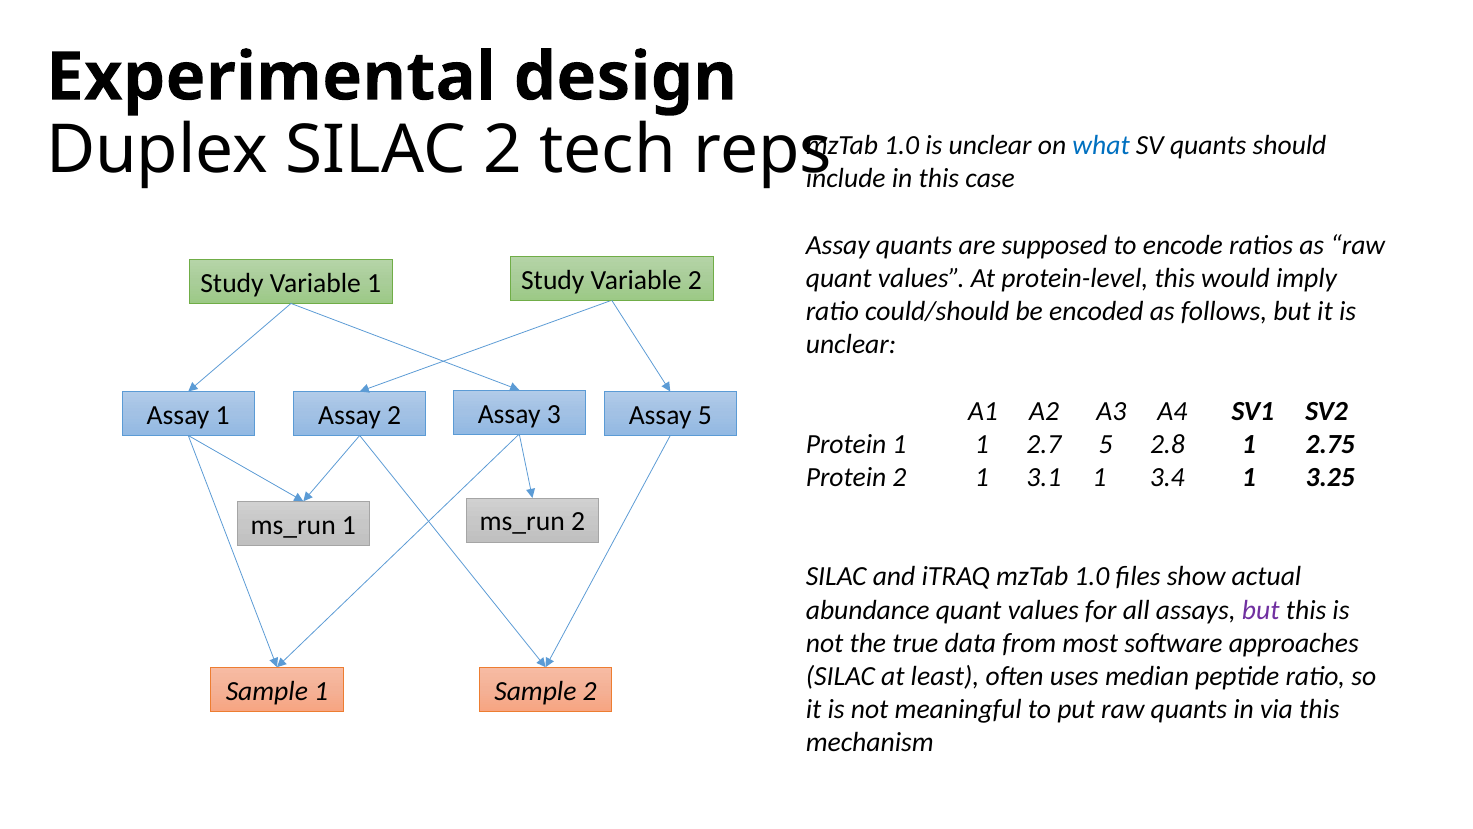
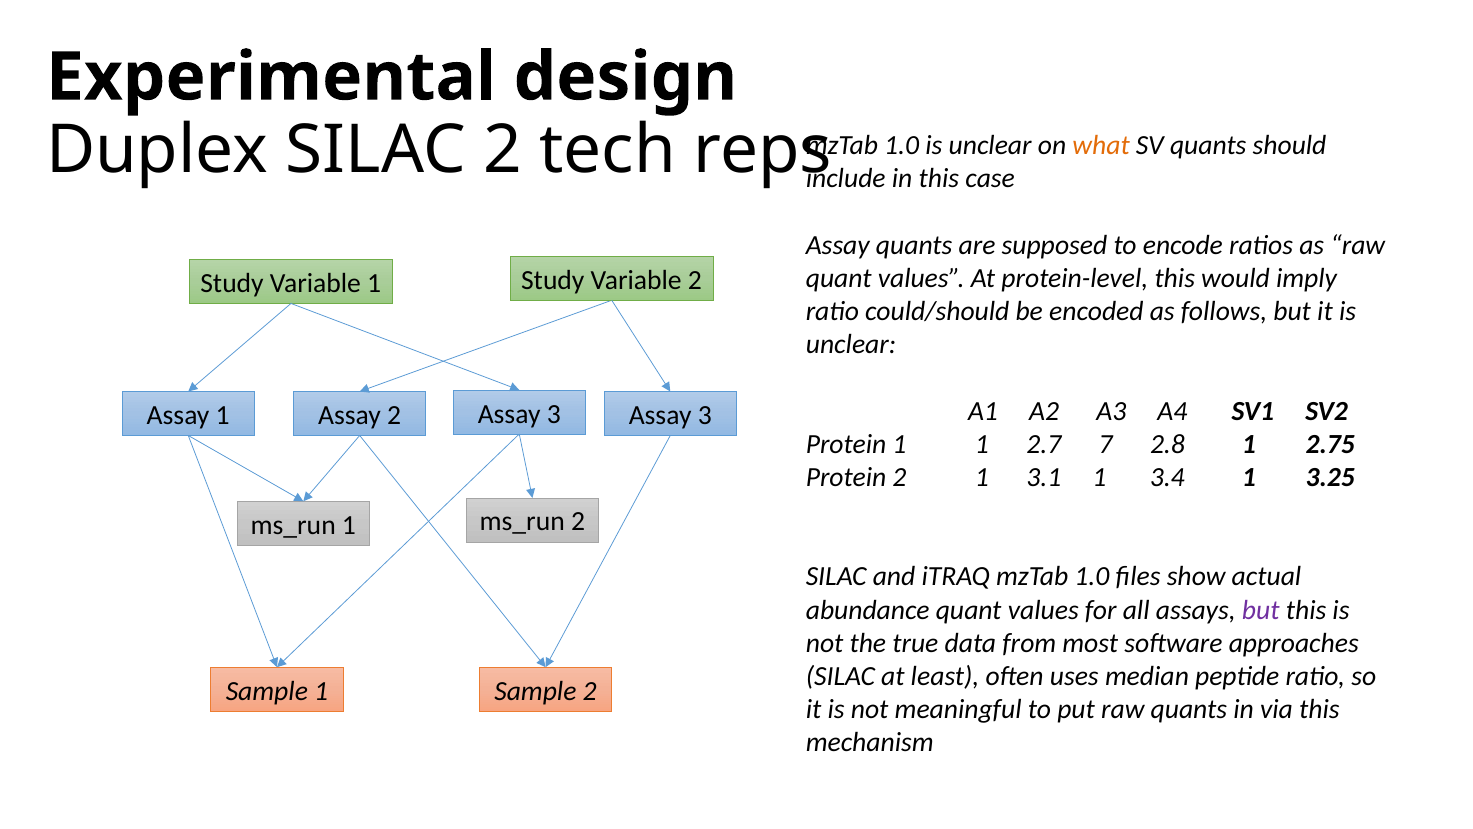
what colour: blue -> orange (1101, 146)
5: 5 -> 3 (705, 415)
2.7 5: 5 -> 7 (1106, 444)
